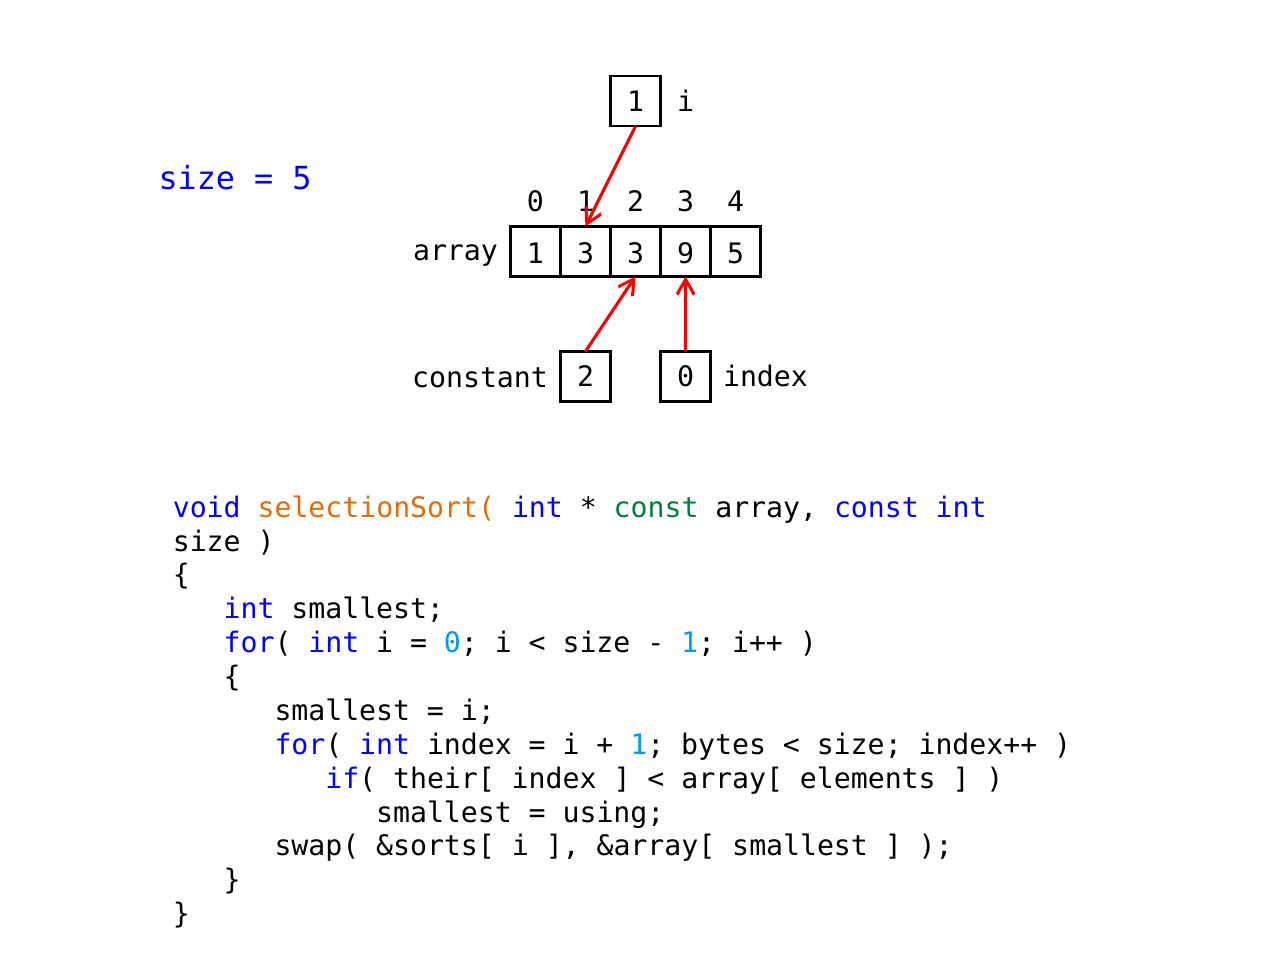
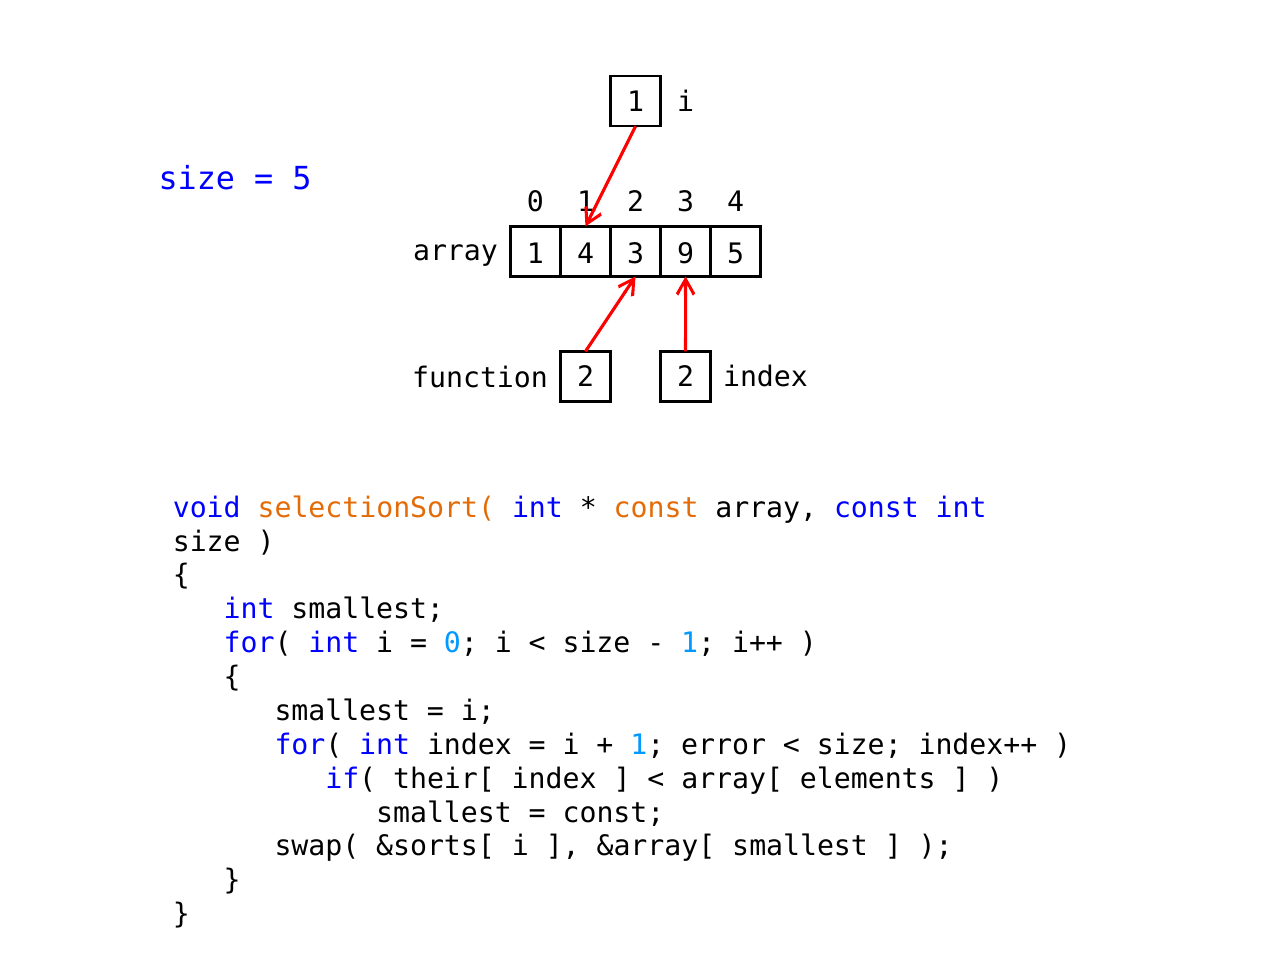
1 3: 3 -> 4 (585, 254)
constant: constant -> function (480, 378)
2 0: 0 -> 2 (686, 377)
const colour: green -> orange (656, 508)
bytes: bytes -> error (724, 745)
using: using -> const (613, 813)
